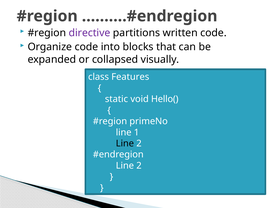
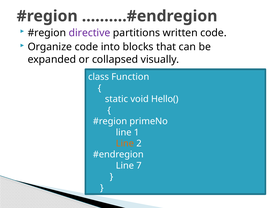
Features: Features -> Function (130, 77)
Line colour: black -> orange (125, 143)
2: 2 -> 7 (139, 165)
